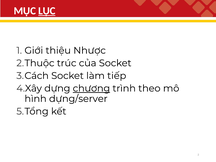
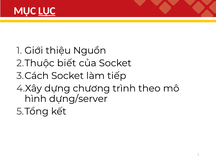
Nhược: Nhược -> Nguồn (90, 50)
trúc: trúc -> biết (67, 63)
chương underline: present -> none (91, 88)
